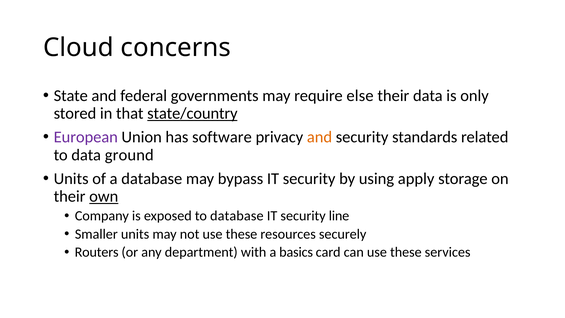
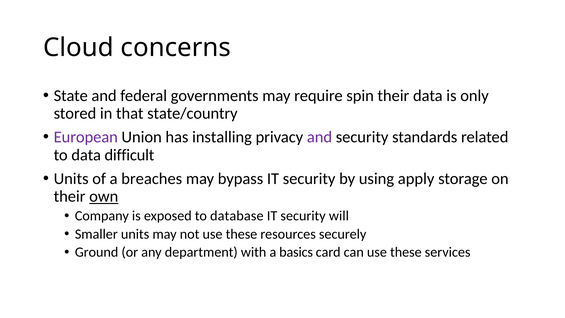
else: else -> spin (360, 96)
state/country underline: present -> none (192, 113)
software: software -> installing (222, 137)
and colour: orange -> purple (319, 137)
ground: ground -> difficult (129, 155)
a database: database -> breaches (152, 179)
line: line -> will (339, 216)
Routers: Routers -> Ground (97, 252)
